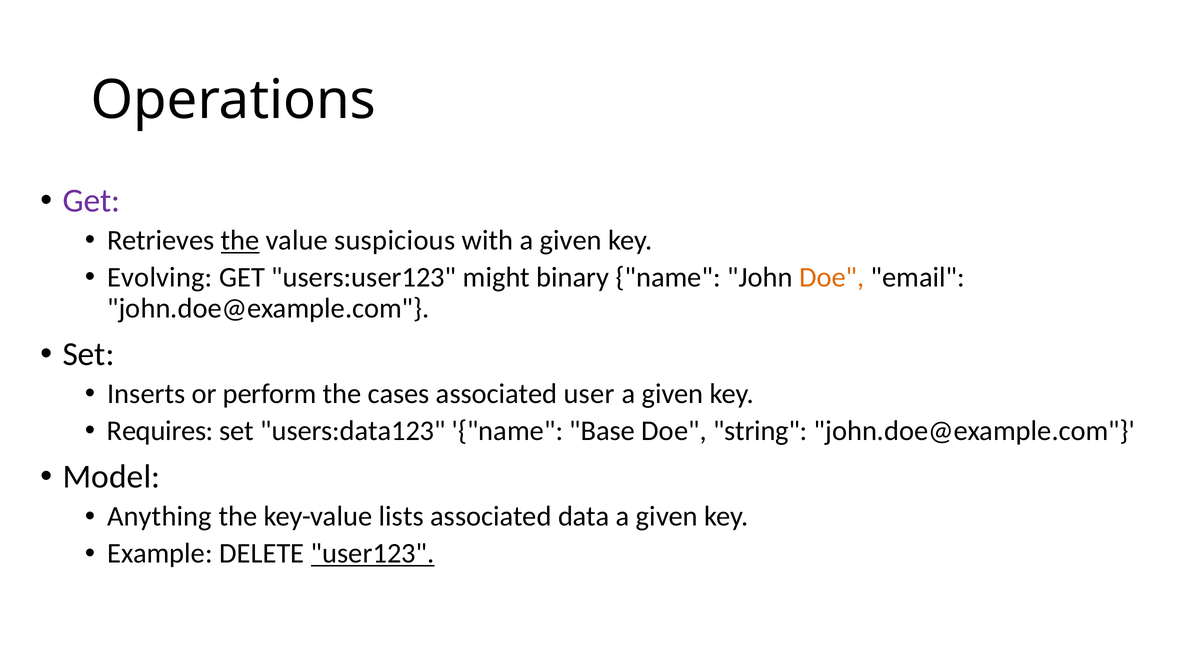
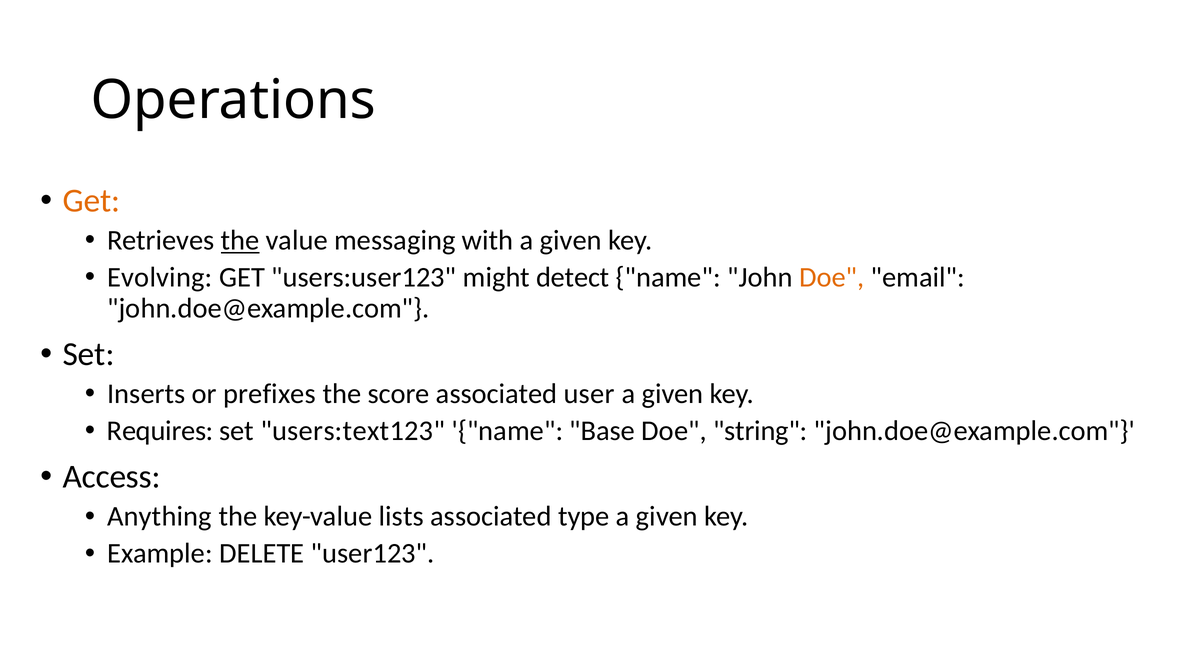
Get colour: purple -> orange (92, 201)
suspicious: suspicious -> messaging (395, 240)
binary: binary -> detect (573, 277)
perform: perform -> prefixes (270, 394)
cases: cases -> score (399, 394)
users:data123: users:data123 -> users:text123 (353, 431)
Model: Model -> Access (112, 476)
data: data -> type (584, 516)
user123 underline: present -> none (373, 553)
